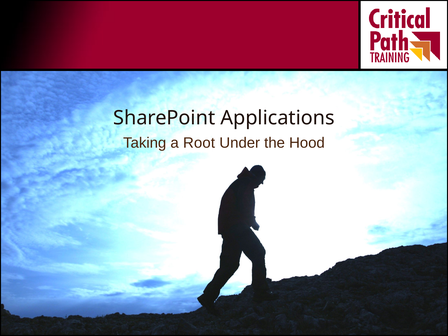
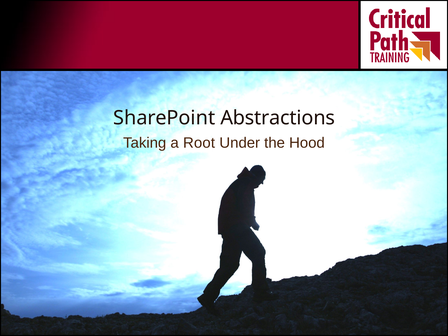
Applications: Applications -> Abstractions (278, 118)
